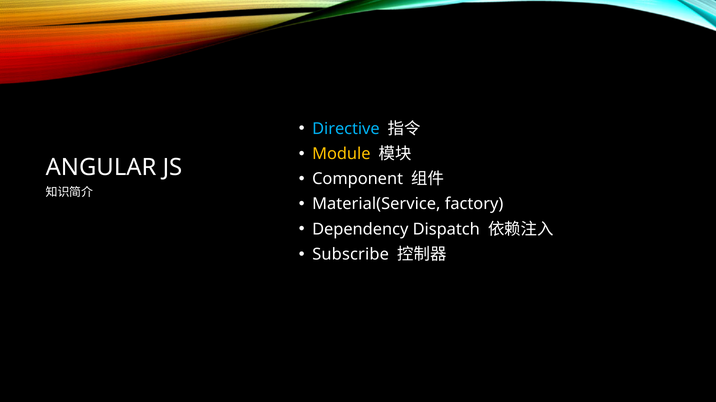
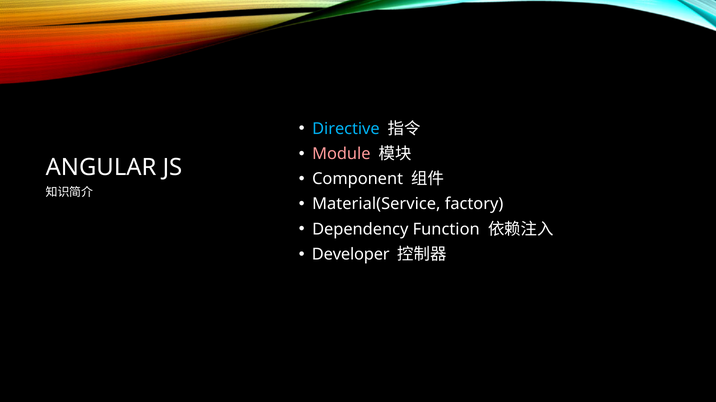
Module colour: yellow -> pink (341, 154)
Dispatch: Dispatch -> Function (446, 230)
Subscribe: Subscribe -> Developer (351, 255)
